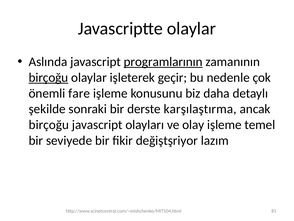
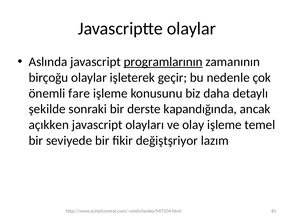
birçoğu underline: present -> none (48, 77)
karşılaştırma: karşılaştırma -> kapandığında (200, 109)
birçoğu: birçoğu -> açıkken (49, 124)
